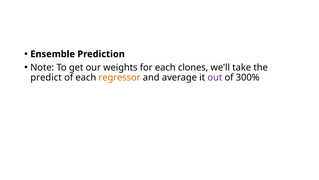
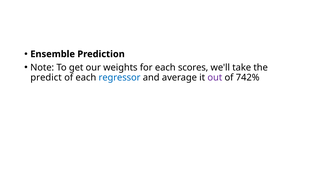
clones: clones -> scores (193, 67)
regressor colour: orange -> blue (120, 77)
300%: 300% -> 742% (248, 77)
